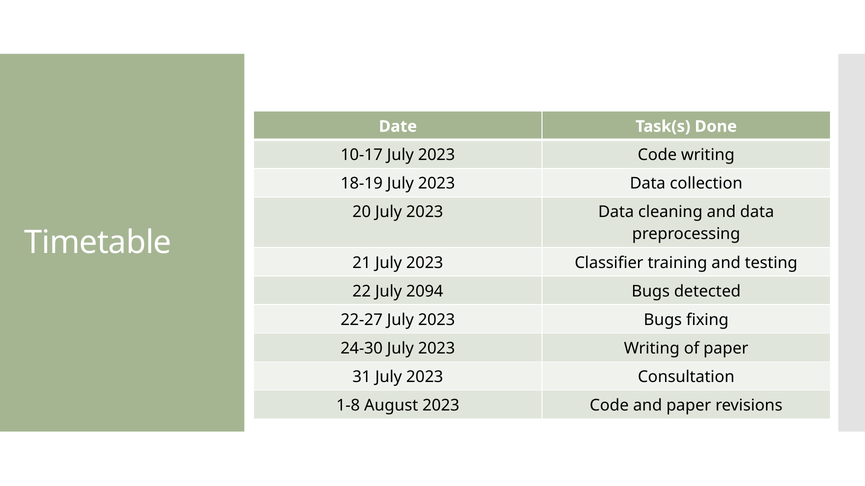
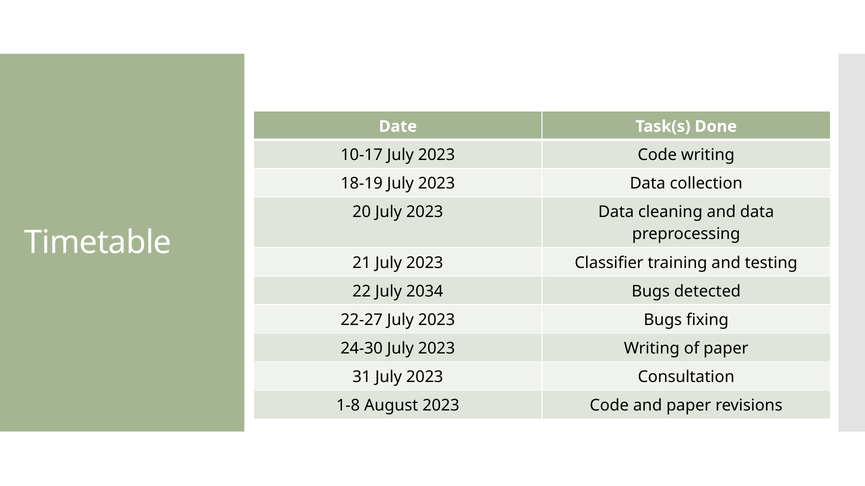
2094: 2094 -> 2034 (425, 292)
